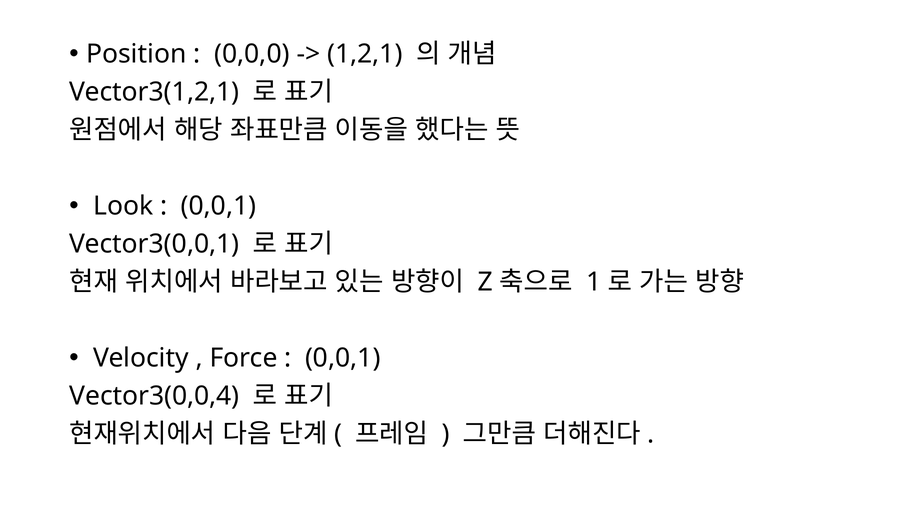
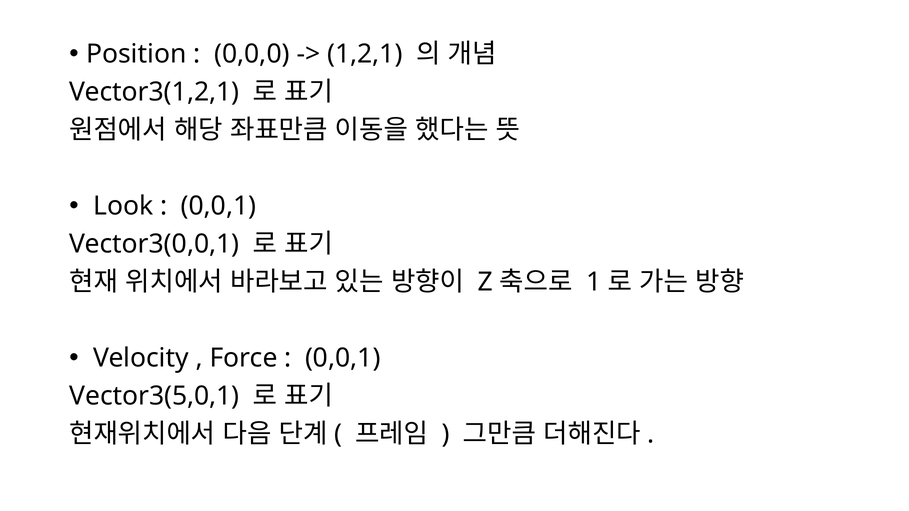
Vector3(0,0,4: Vector3(0,0,4 -> Vector3(5,0,1 (154, 396)
